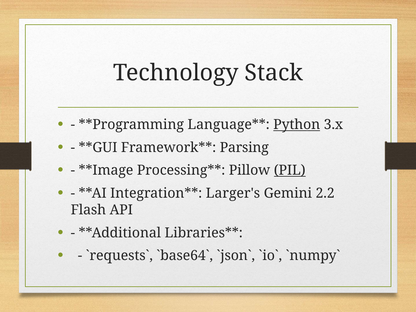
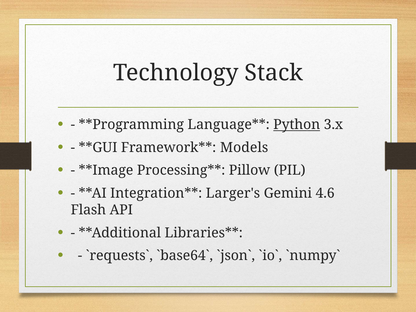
Parsing: Parsing -> Models (244, 148)
PIL underline: present -> none (290, 170)
2.2: 2.2 -> 4.6 (325, 193)
